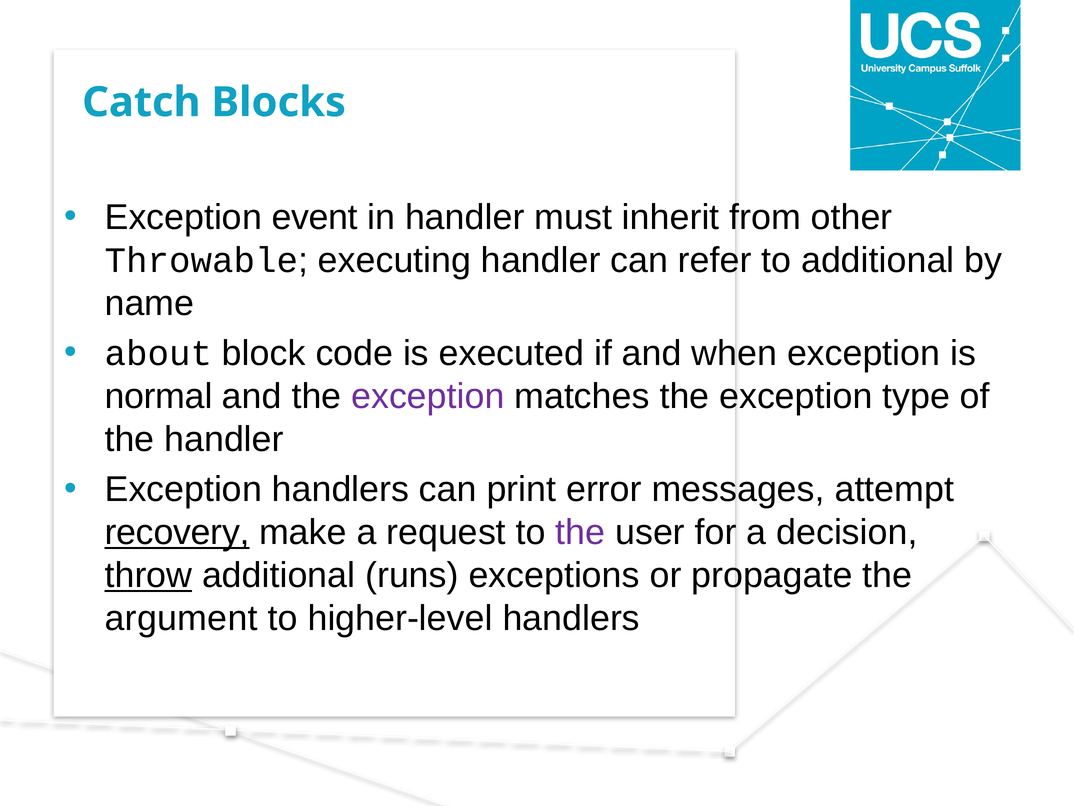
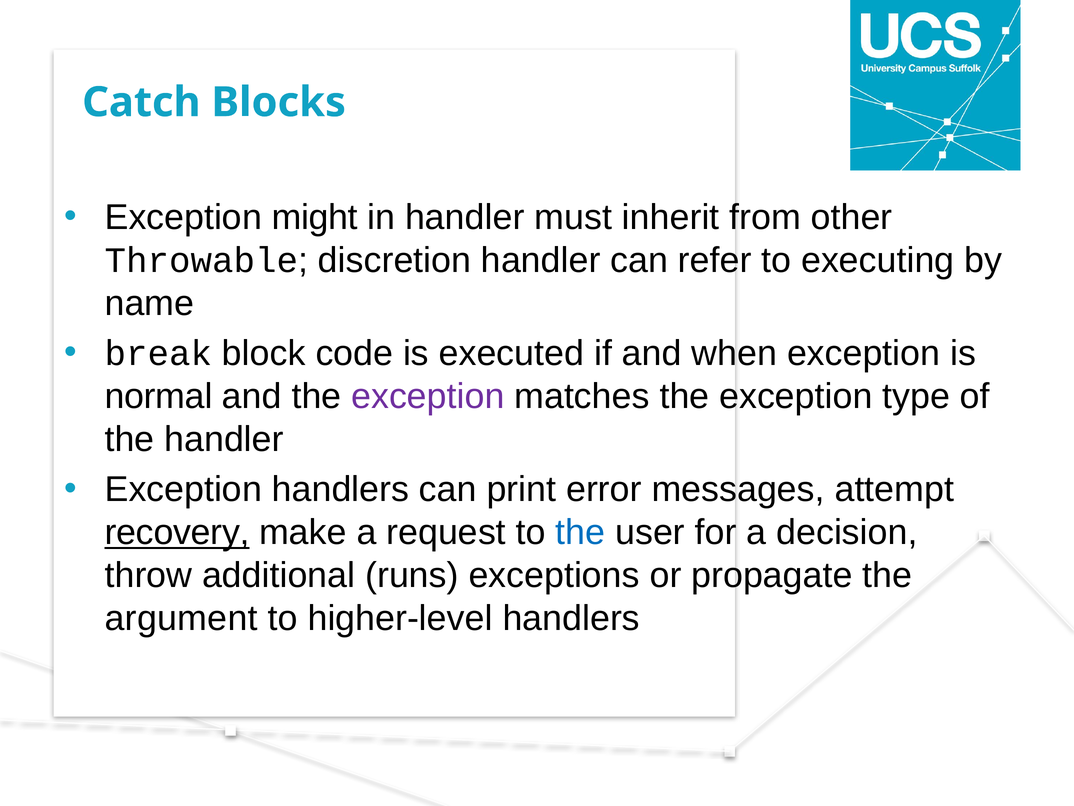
event: event -> might (315, 217)
executing: executing -> discretion (395, 260)
to additional: additional -> executing (878, 260)
about: about -> break (158, 353)
the colour: purple -> blue (580, 532)
throw underline: present -> none (148, 575)
